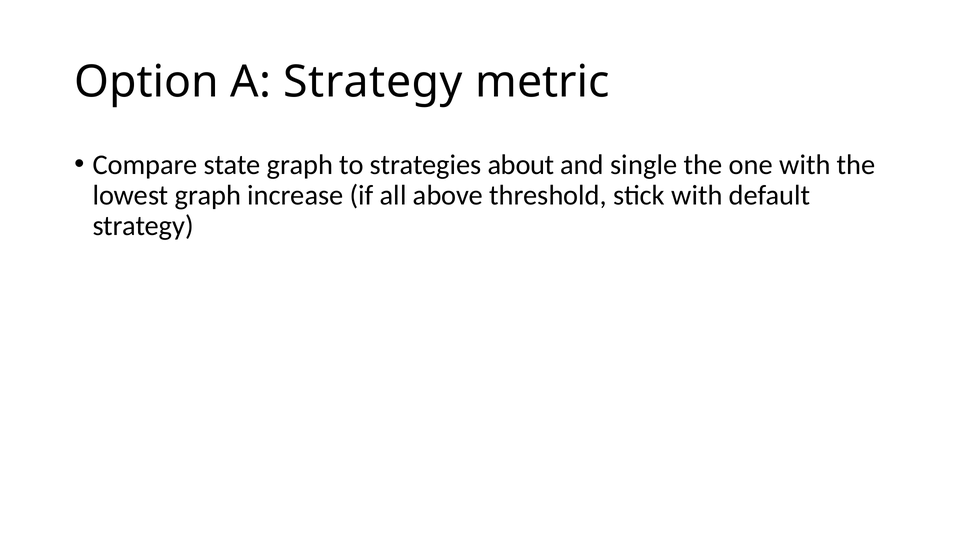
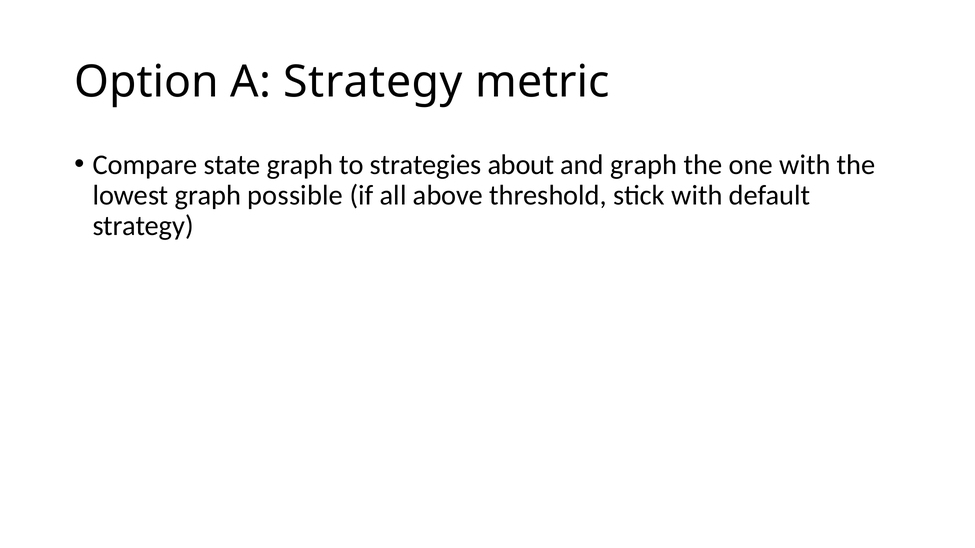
and single: single -> graph (644, 165)
increase: increase -> possible (295, 196)
